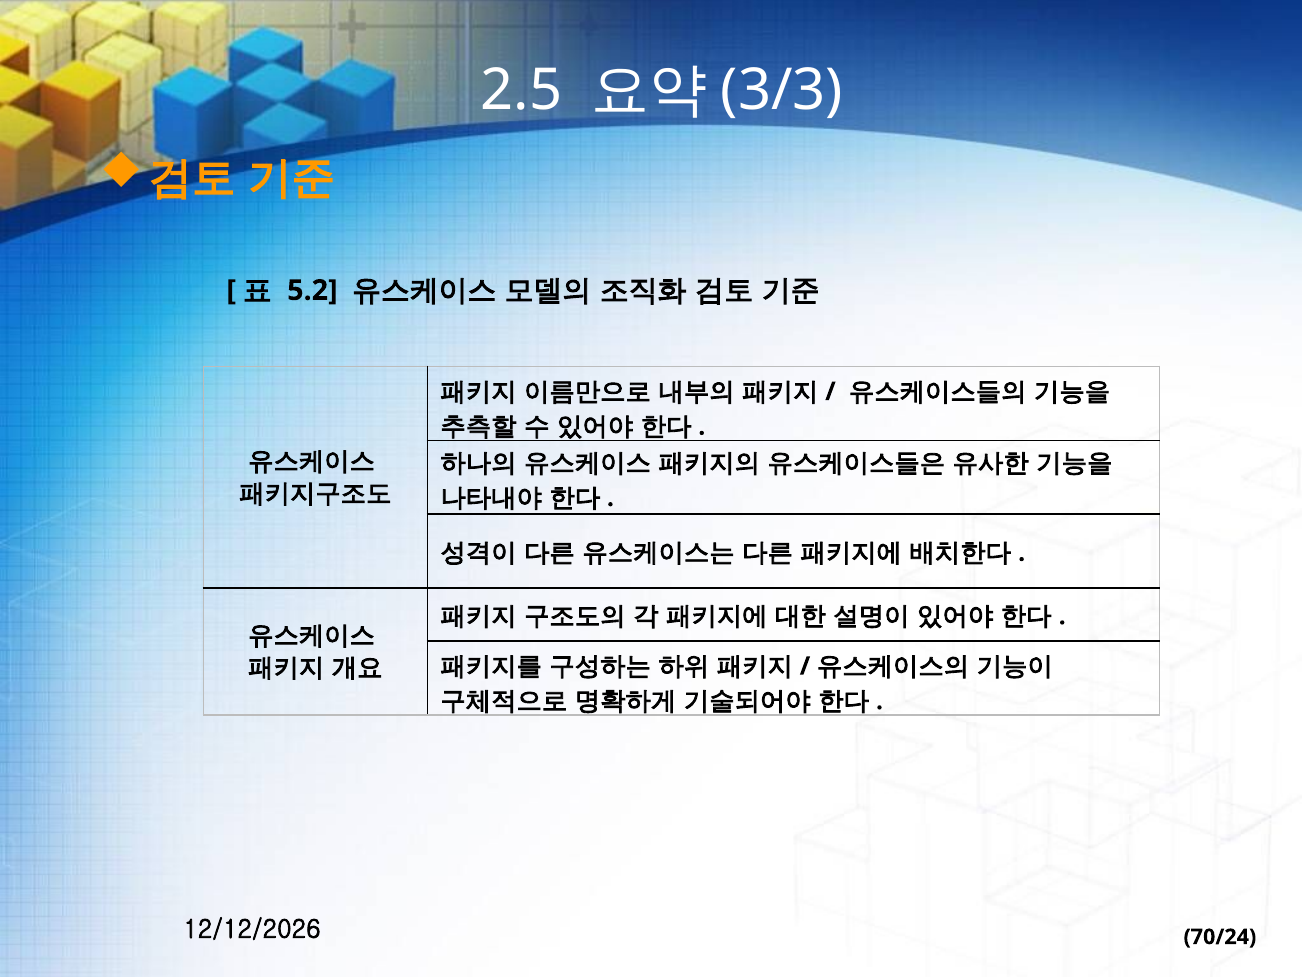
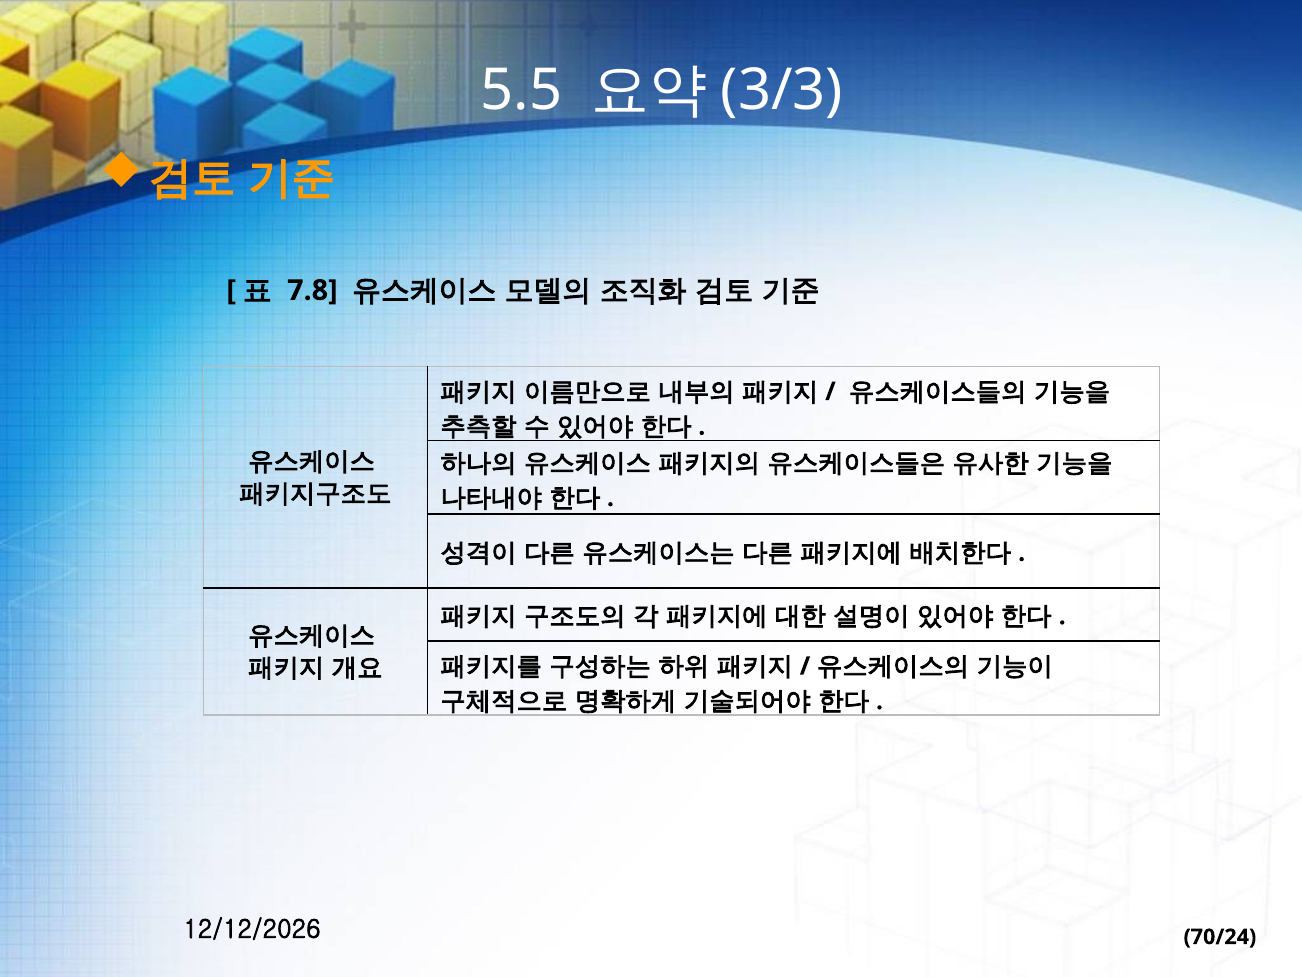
2.5: 2.5 -> 5.5 (521, 90)
5.2: 5.2 -> 7.8 (312, 290)
